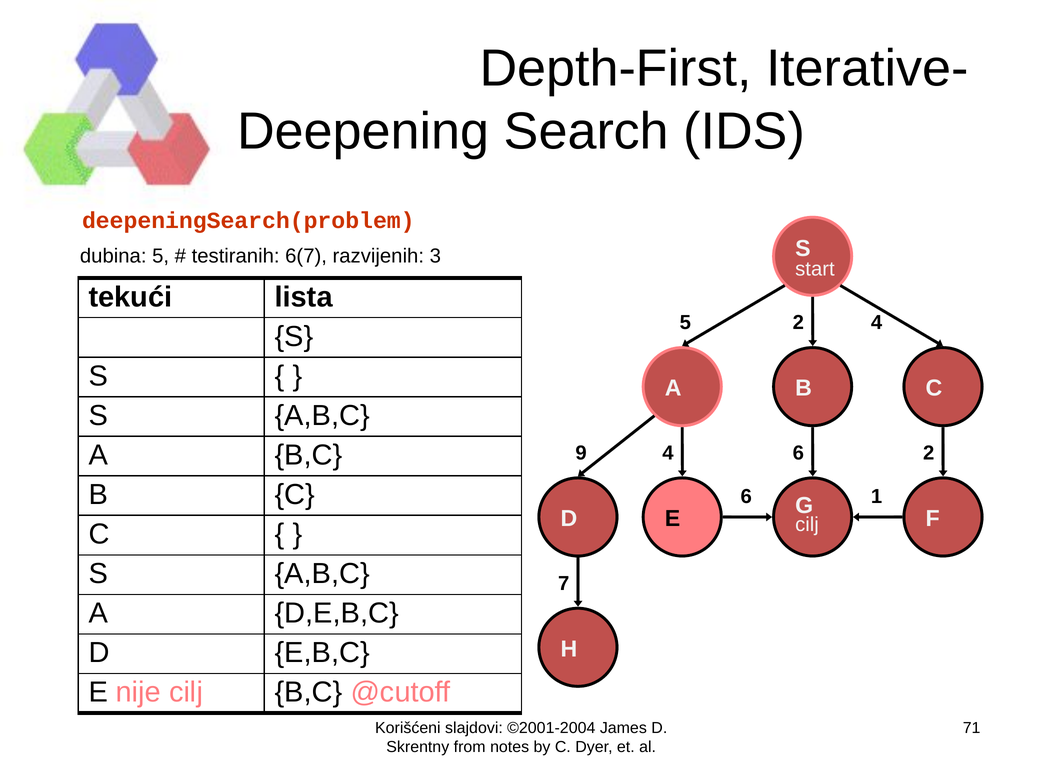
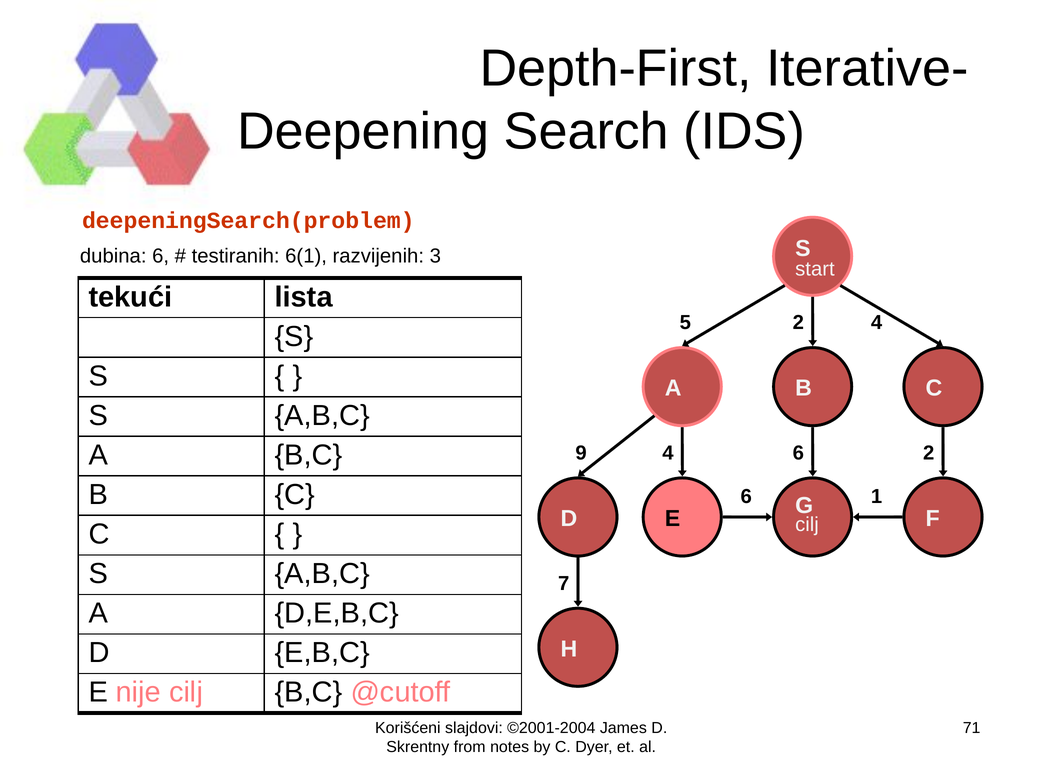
dubina 5: 5 -> 6 (161, 256)
6(7: 6(7 -> 6(1 (306, 256)
